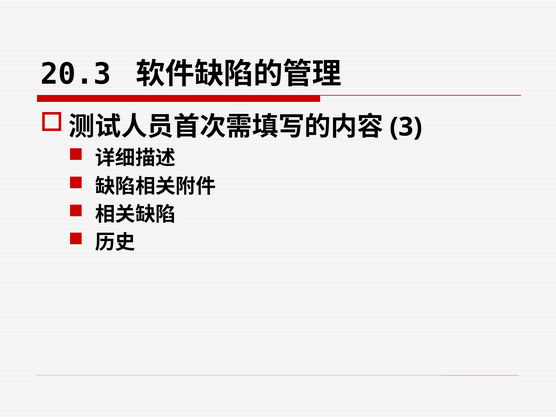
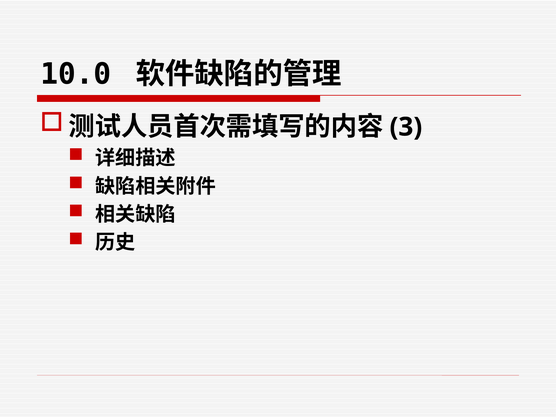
20.3: 20.3 -> 10.0 (76, 74)
